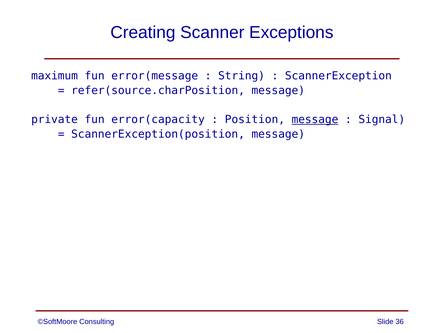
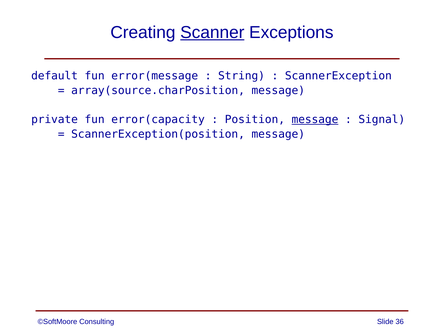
Scanner underline: none -> present (212, 32)
maximum: maximum -> default (55, 76)
refer(source.charPosition: refer(source.charPosition -> array(source.charPosition (158, 90)
